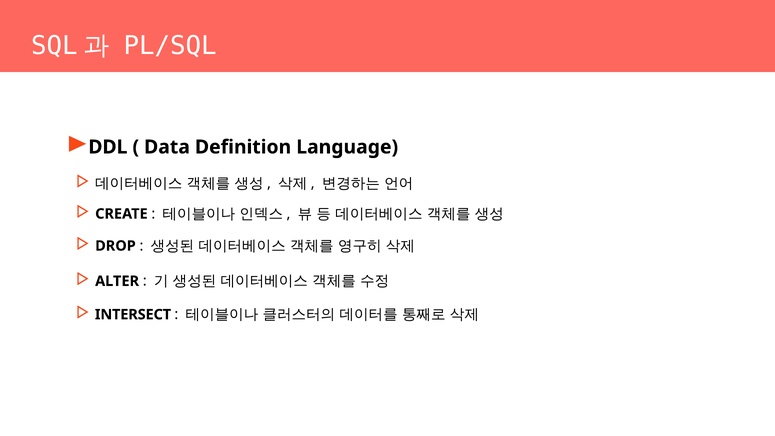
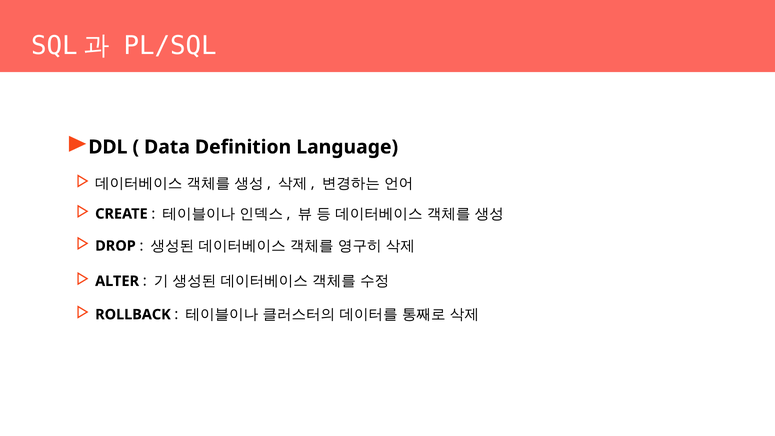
INTERSECT: INTERSECT -> ROLLBACK (133, 314)
